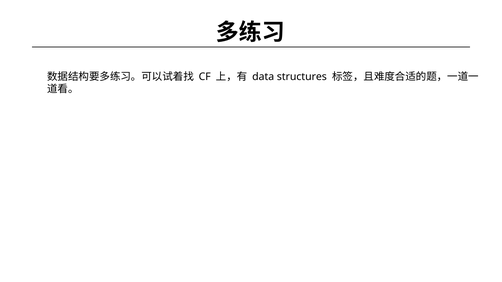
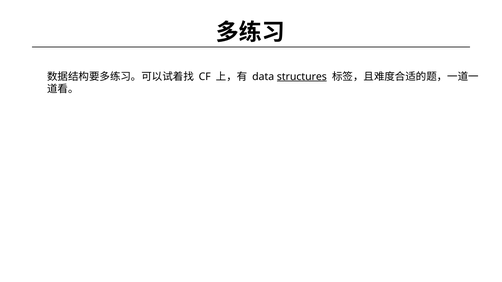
structures underline: none -> present (302, 77)
